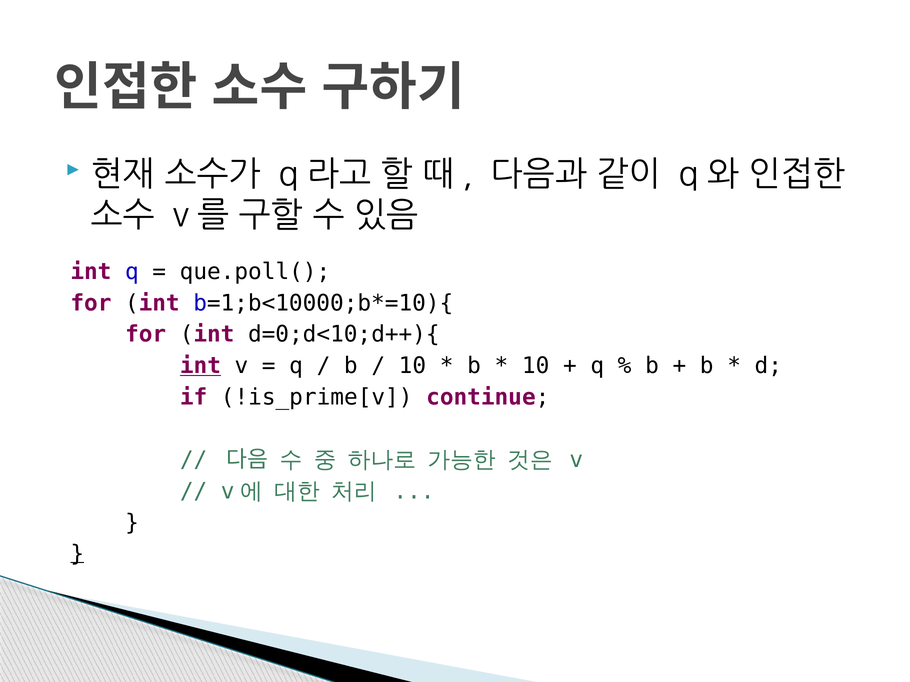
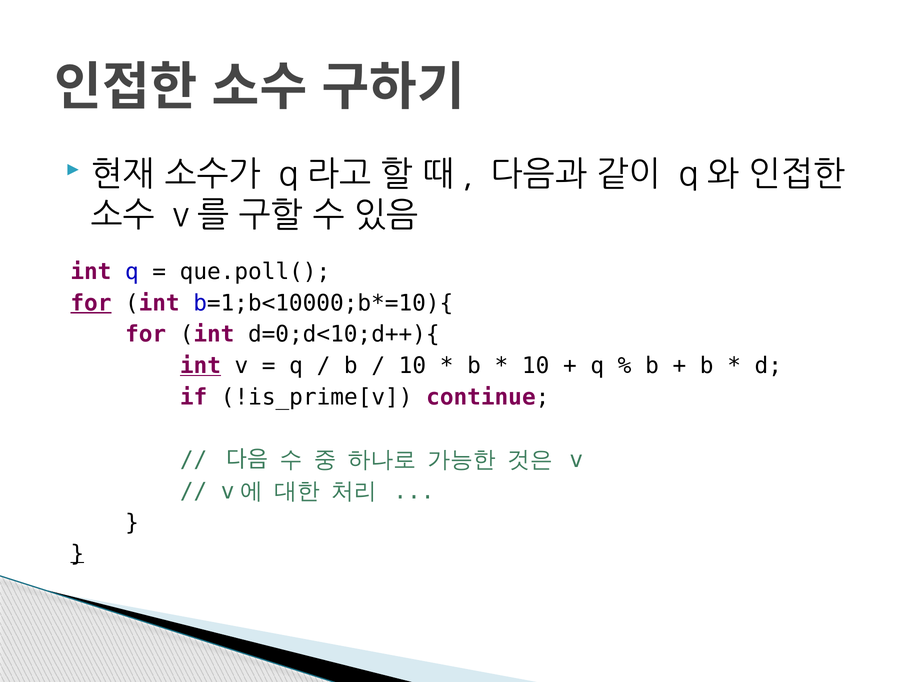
for underline: none -> present (91, 303)
